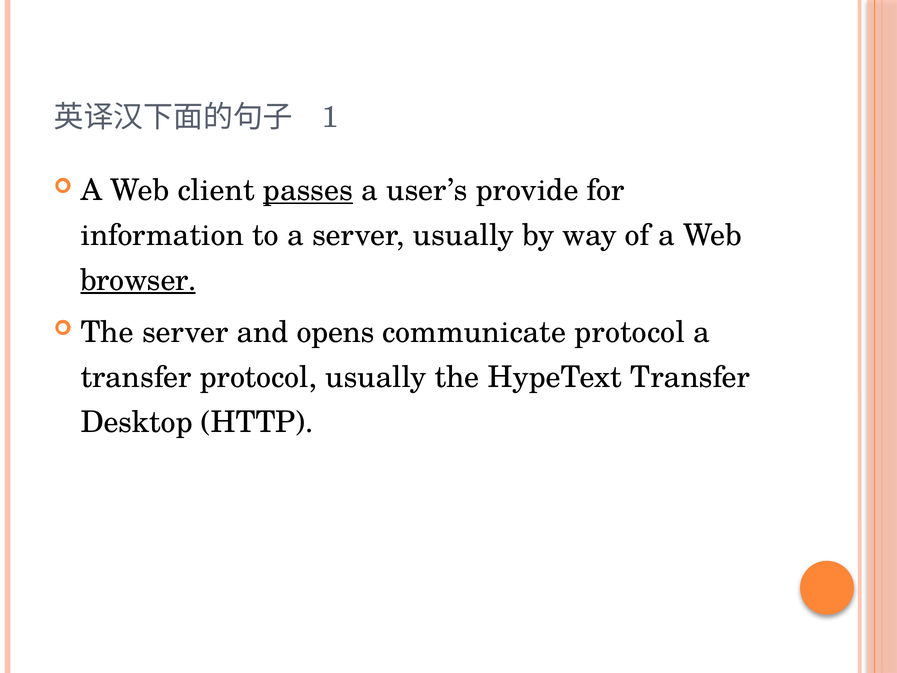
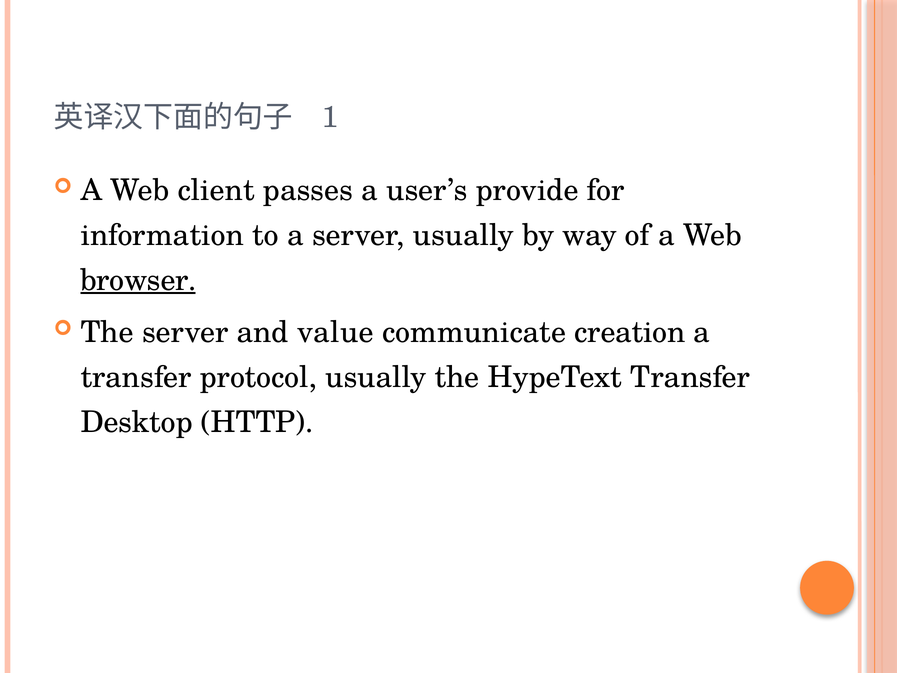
passes underline: present -> none (308, 190)
opens: opens -> value (335, 332)
communicate protocol: protocol -> creation (630, 332)
